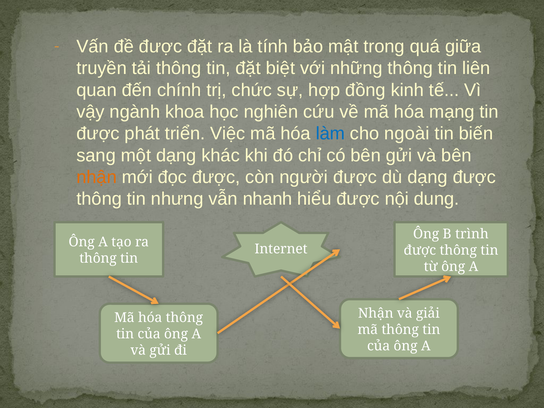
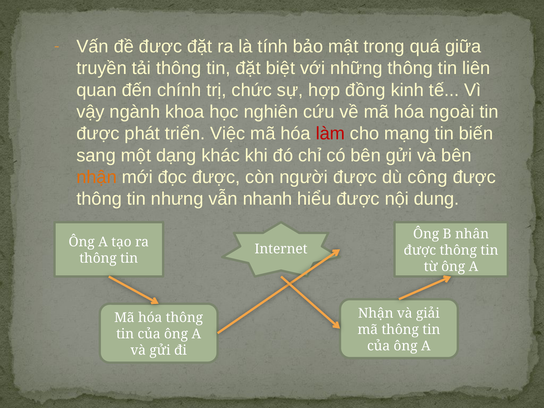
mạng: mạng -> ngoài (452, 112)
làm colour: blue -> red (330, 134)
ngoài: ngoài -> mạng (407, 134)
dù dạng: dạng -> công (428, 177)
trình: trình -> nhân (472, 234)
